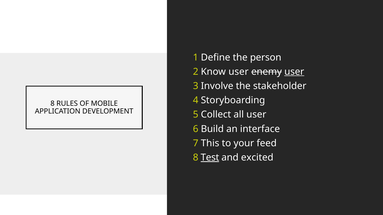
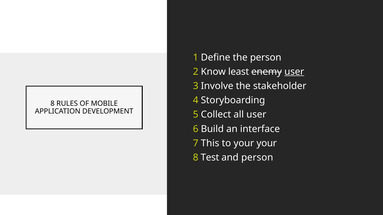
Know user: user -> least (239, 72)
your feed: feed -> your (267, 143)
Test underline: present -> none (210, 158)
and excited: excited -> person (257, 158)
